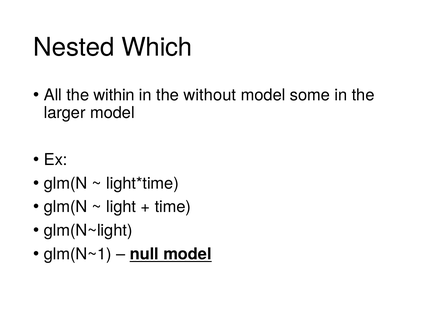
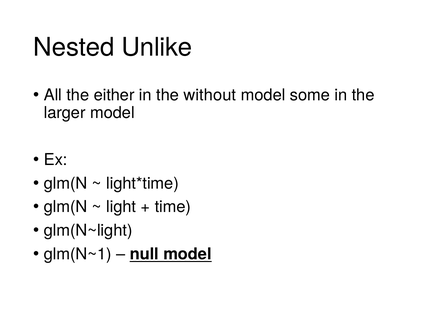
Which: Which -> Unlike (157, 47)
within: within -> either (114, 95)
